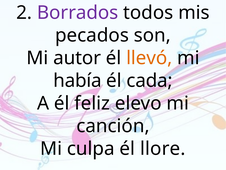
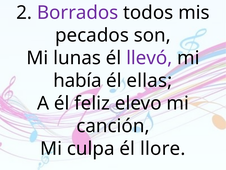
autor: autor -> lunas (77, 58)
llevó colour: orange -> purple (149, 58)
cada: cada -> ellas (149, 80)
